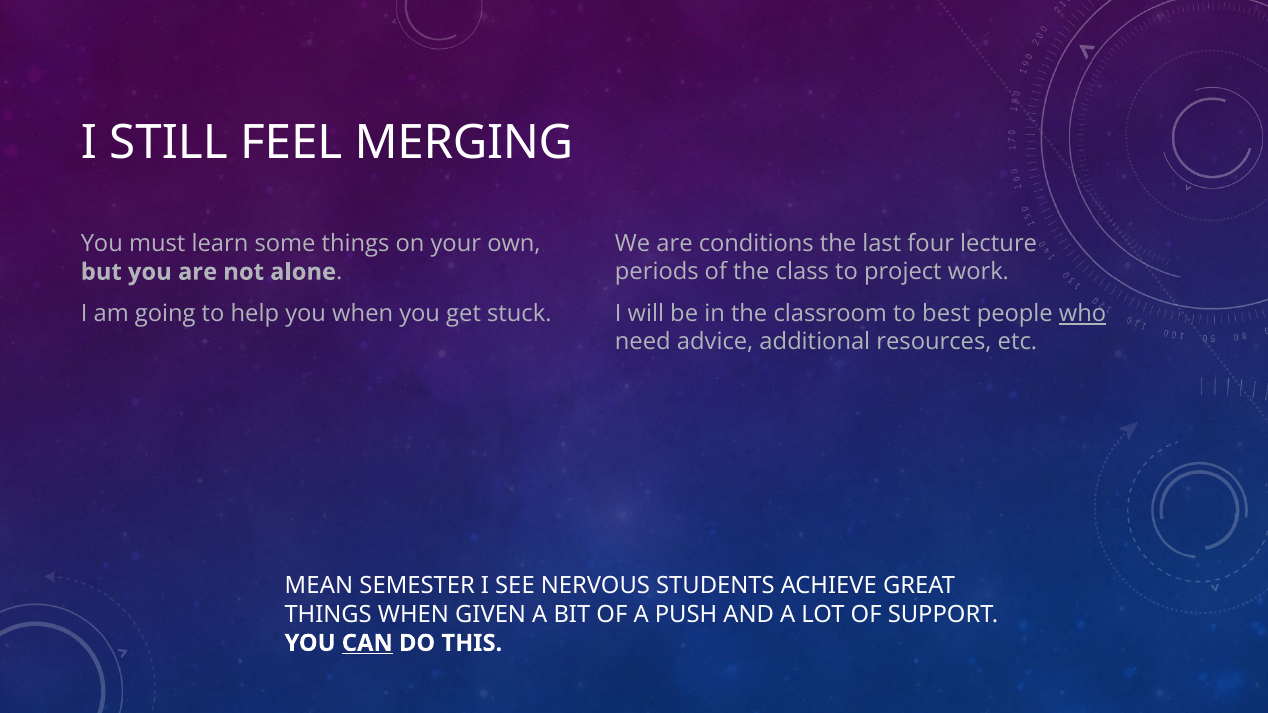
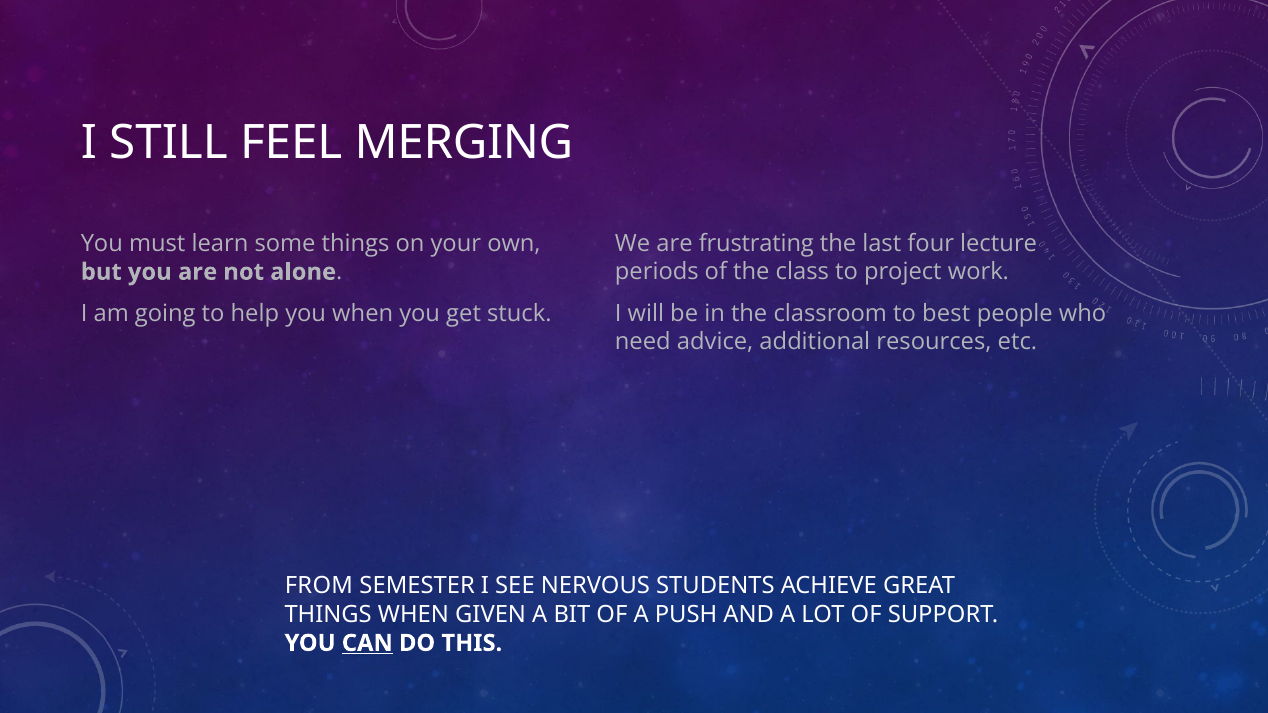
conditions: conditions -> frustrating (756, 243)
who underline: present -> none (1083, 314)
MEAN: MEAN -> FROM (319, 586)
